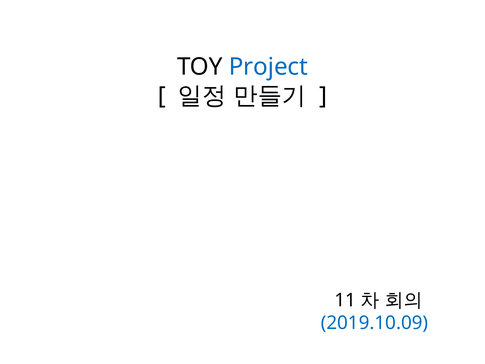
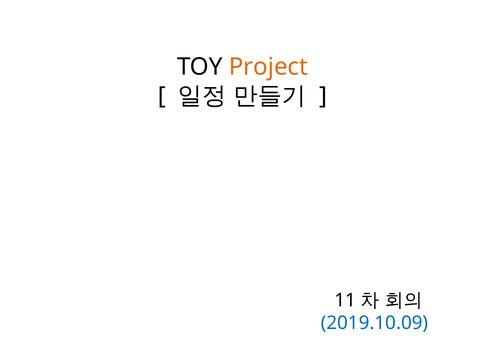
Project colour: blue -> orange (268, 67)
